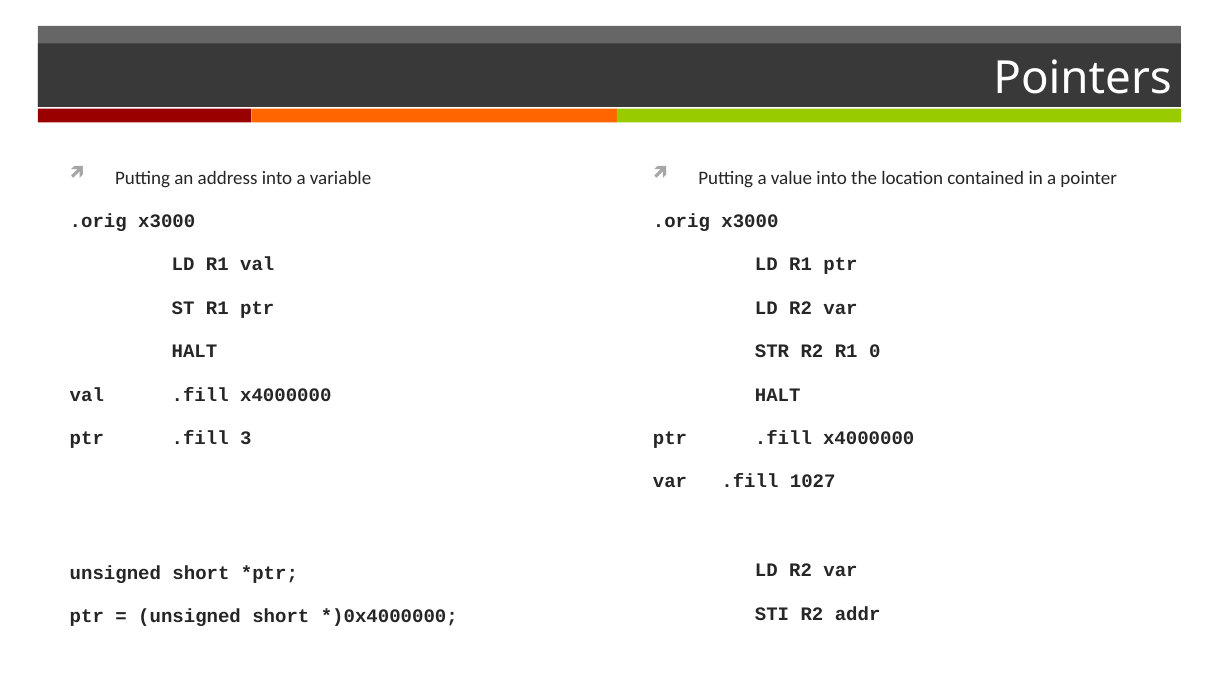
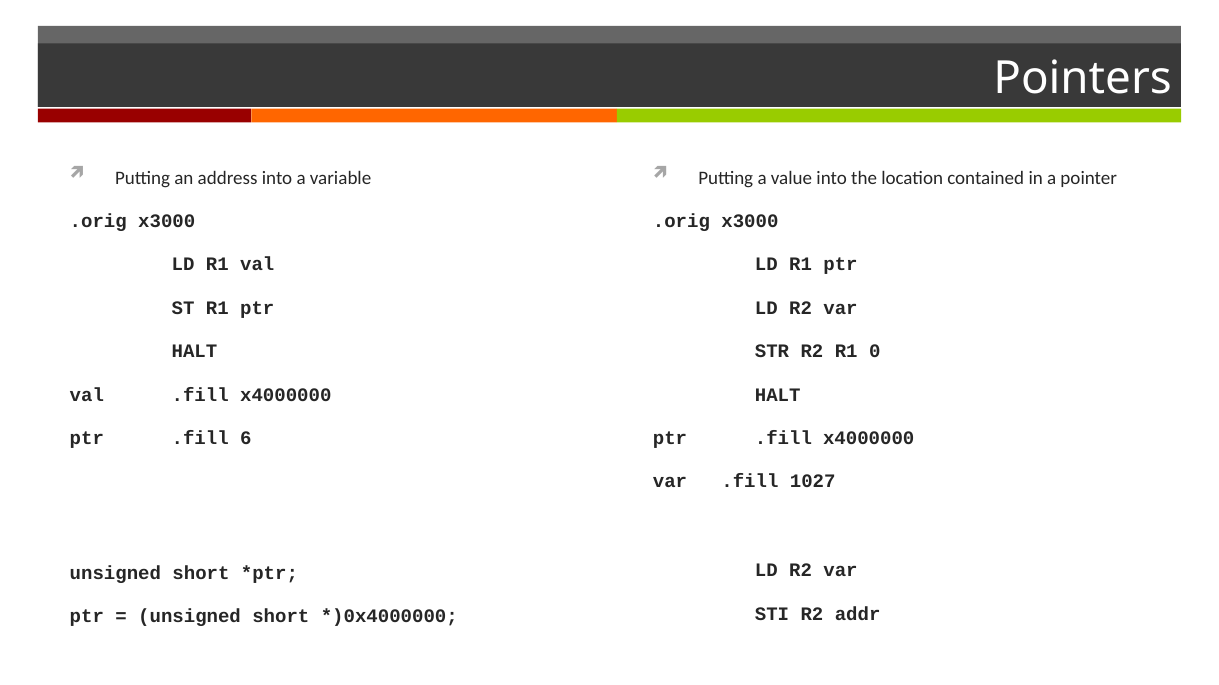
3: 3 -> 6 (246, 439)
